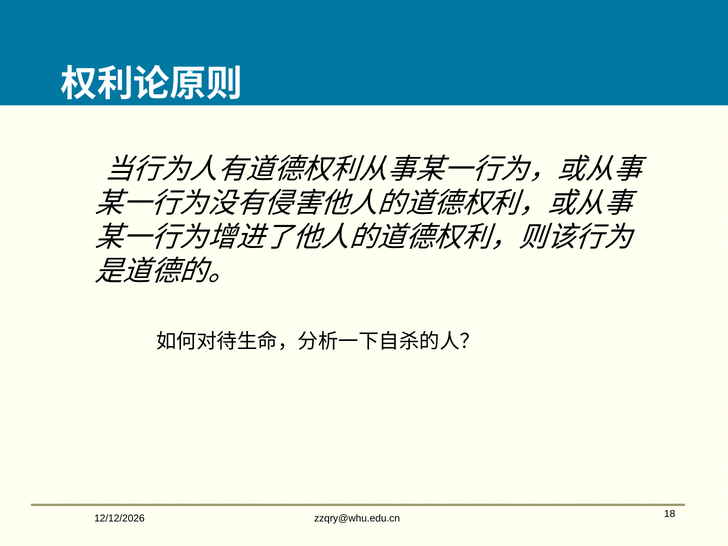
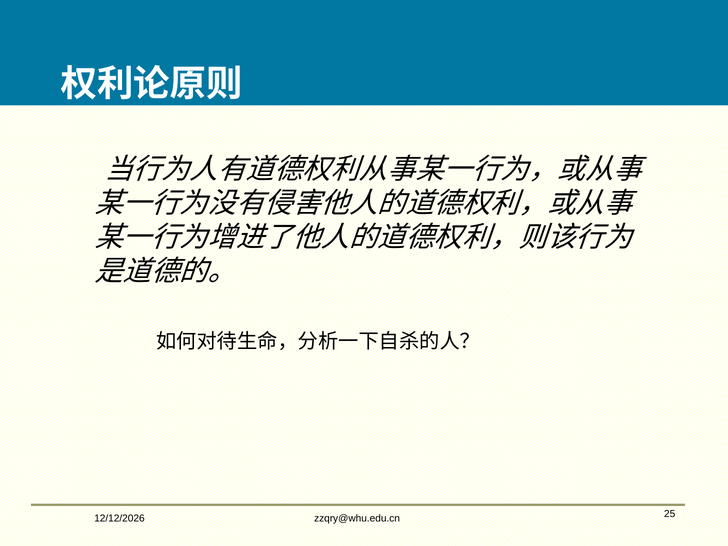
18: 18 -> 25 (670, 514)
